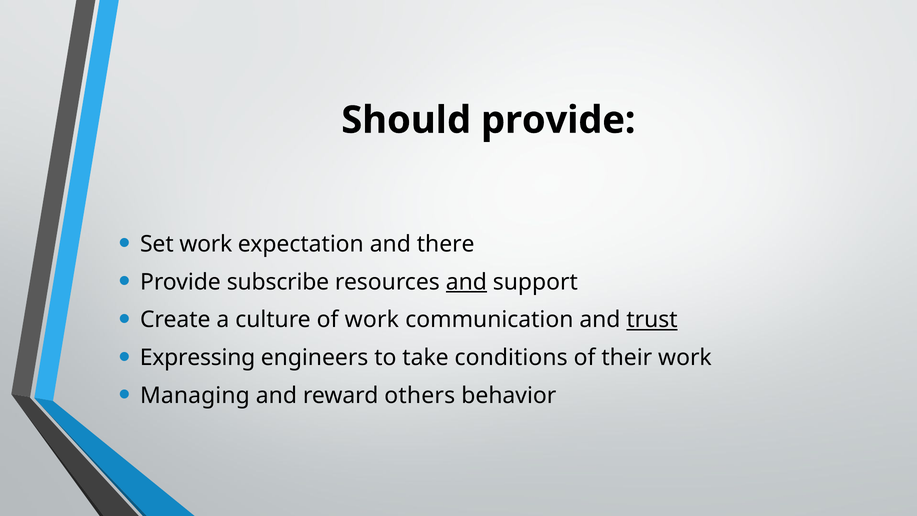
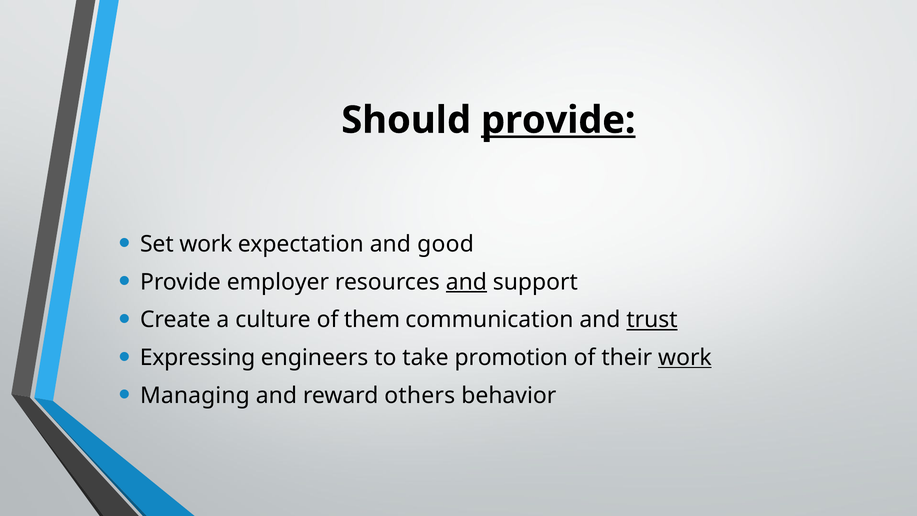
provide underline: none -> present (558, 120)
there: there -> good (446, 244)
subscribe: subscribe -> employer (278, 282)
of work: work -> them (372, 320)
conditions: conditions -> promotion (511, 357)
work underline: none -> present (685, 357)
